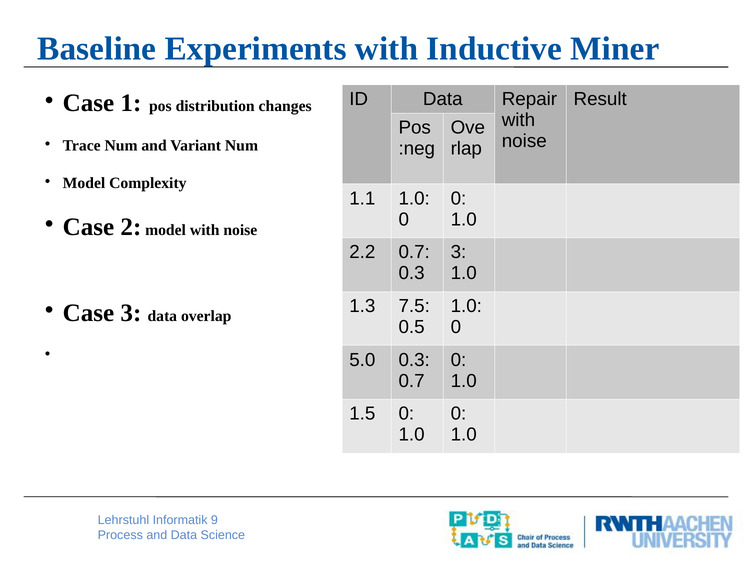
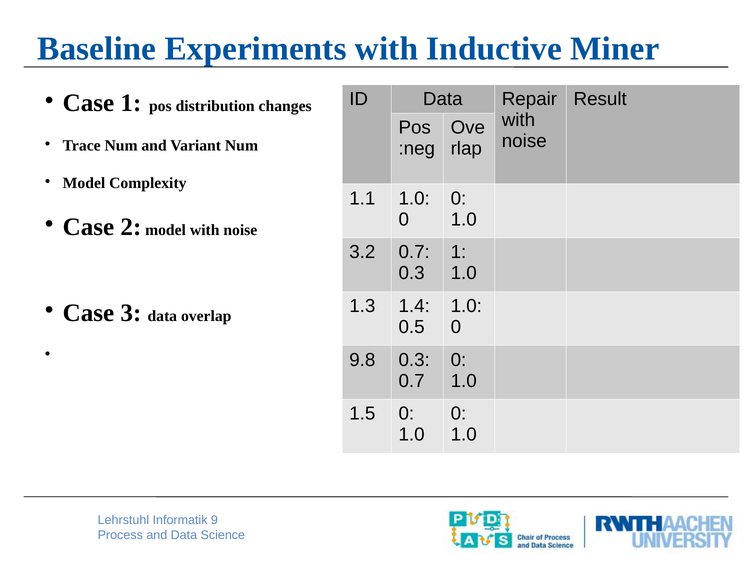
2.2: 2.2 -> 3.2 (362, 252)
3: 3 -> 1 (458, 252)
7.5: 7.5 -> 1.4 (414, 306)
5.0: 5.0 -> 9.8 (362, 360)
